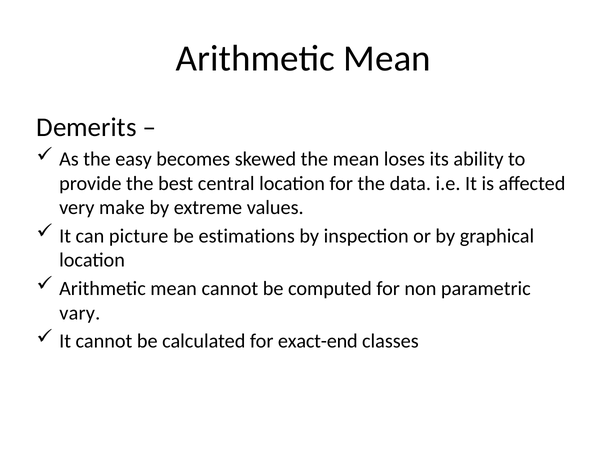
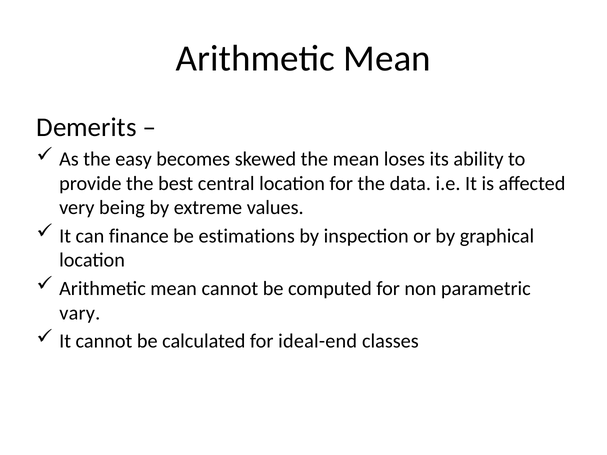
make: make -> being (122, 208)
picture: picture -> finance (139, 236)
exact-end: exact-end -> ideal-end (318, 341)
